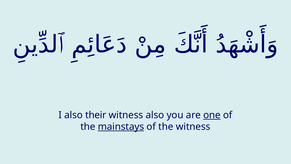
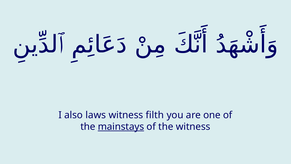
their: their -> laws (96, 115)
witness also: also -> filth (155, 115)
one underline: present -> none (212, 115)
